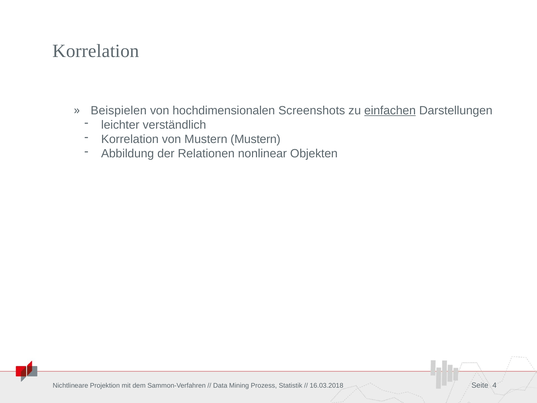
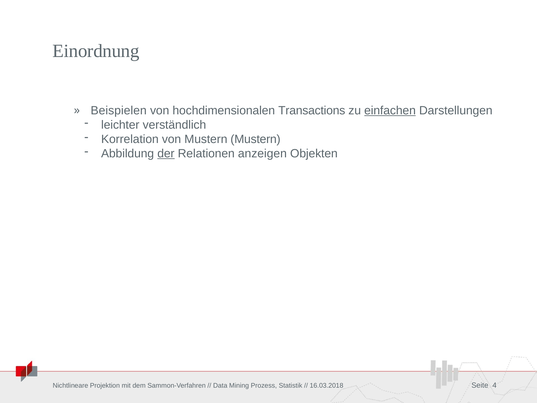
Korrelation: Korrelation -> Einordnung (96, 51)
Screenshots: Screenshots -> Transactions (312, 110)
der underline: none -> present (166, 153)
nonlinear: nonlinear -> anzeigen (262, 153)
